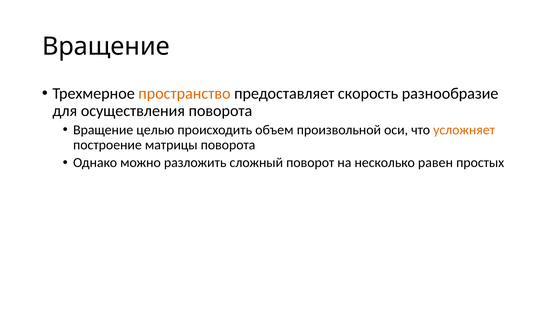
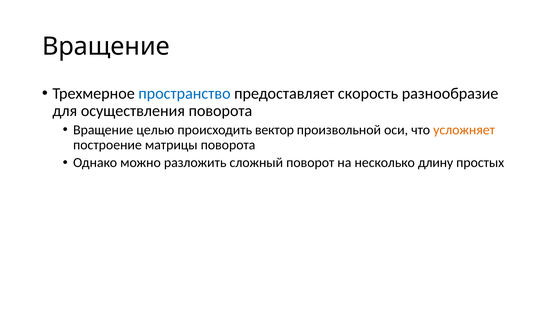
пространство colour: orange -> blue (184, 93)
объем: объем -> вектор (274, 130)
равен: равен -> длину (436, 162)
